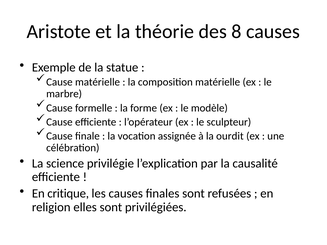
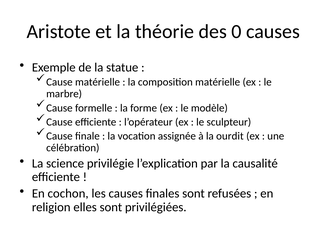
8: 8 -> 0 (236, 32)
critique: critique -> cochon (68, 194)
